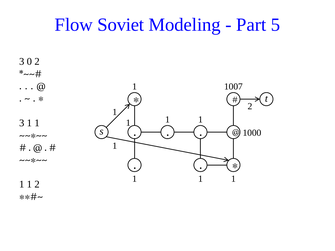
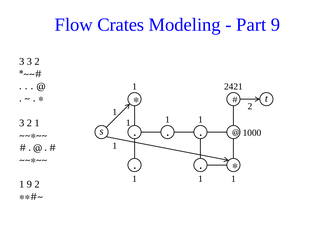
Soviet: Soviet -> Crates (121, 25)
Part 5: 5 -> 9 (275, 25)
3 0: 0 -> 3 (29, 62)
1007: 1007 -> 2421 (233, 87)
1: 1 -> 2 (29, 123)
1: 1 -> 9 (29, 184)
